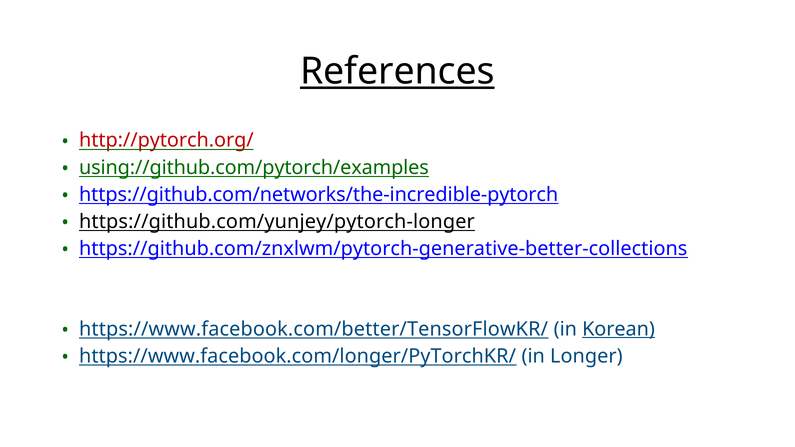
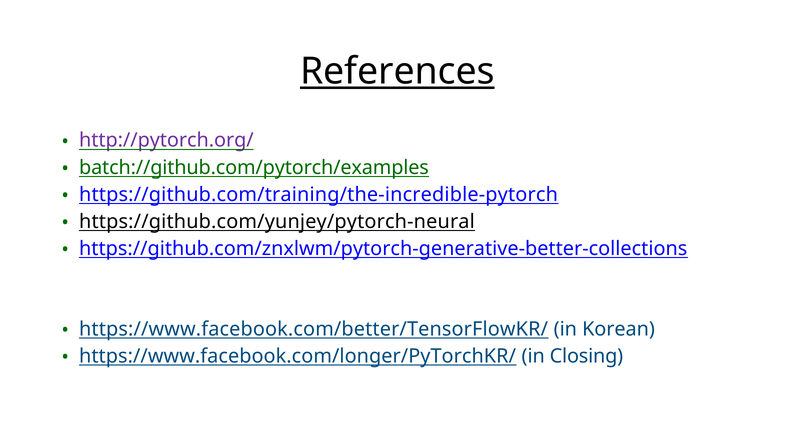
http://pytorch.org/ colour: red -> purple (166, 140)
using://github.com/pytorch/examples: using://github.com/pytorch/examples -> batch://github.com/pytorch/examples (254, 168)
https://github.com/networks/the-incredible-pytorch: https://github.com/networks/the-incredible-pytorch -> https://github.com/training/the-incredible-pytorch (318, 195)
https://github.com/yunjey/pytorch-longer: https://github.com/yunjey/pytorch-longer -> https://github.com/yunjey/pytorch-neural (277, 222)
Korean underline: present -> none (618, 329)
Longer: Longer -> Closing (586, 356)
